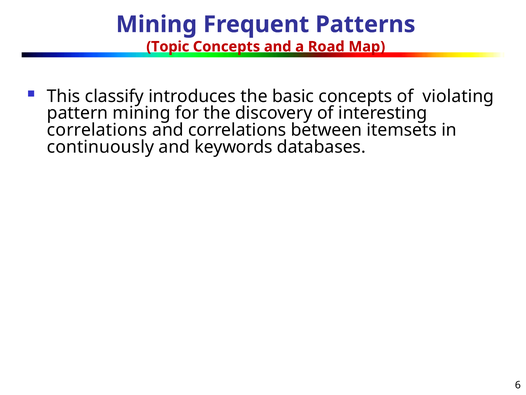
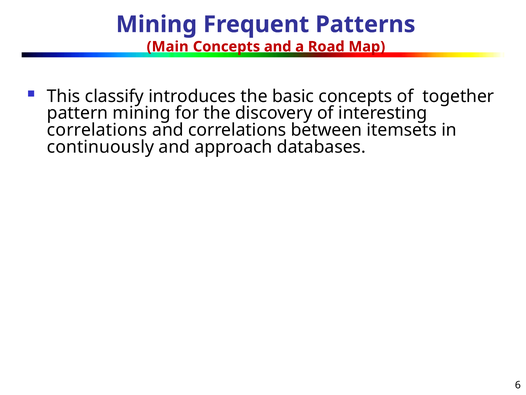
Topic: Topic -> Main (168, 47)
violating: violating -> together (458, 96)
keywords: keywords -> approach (234, 147)
